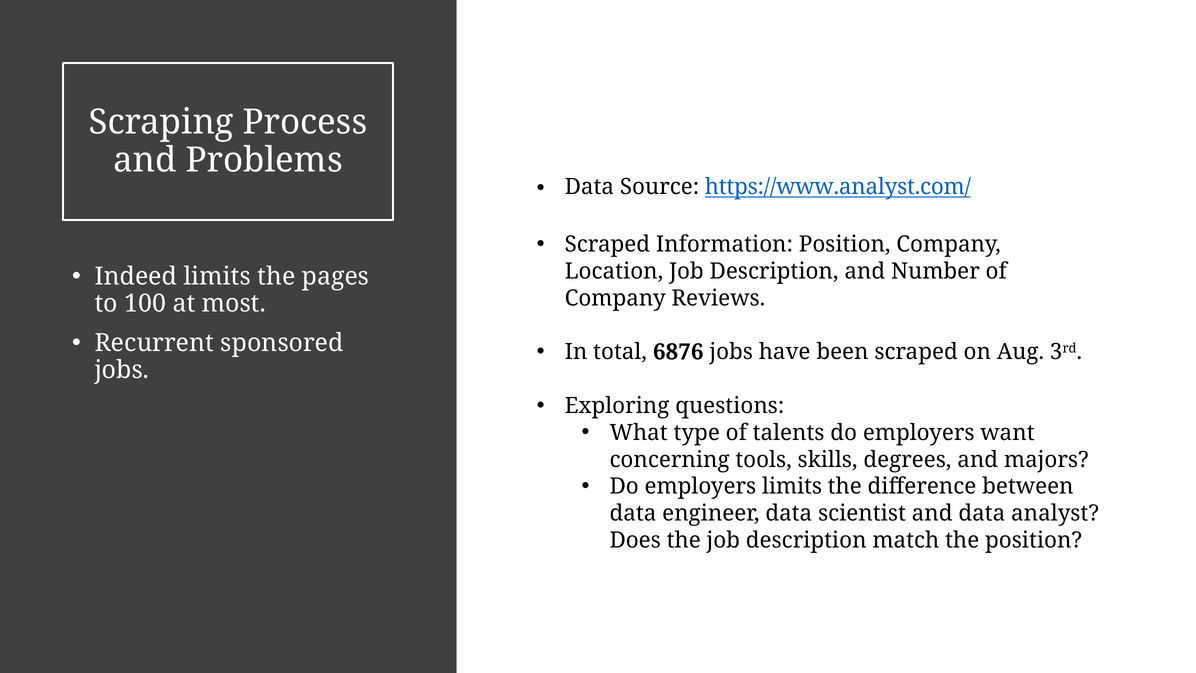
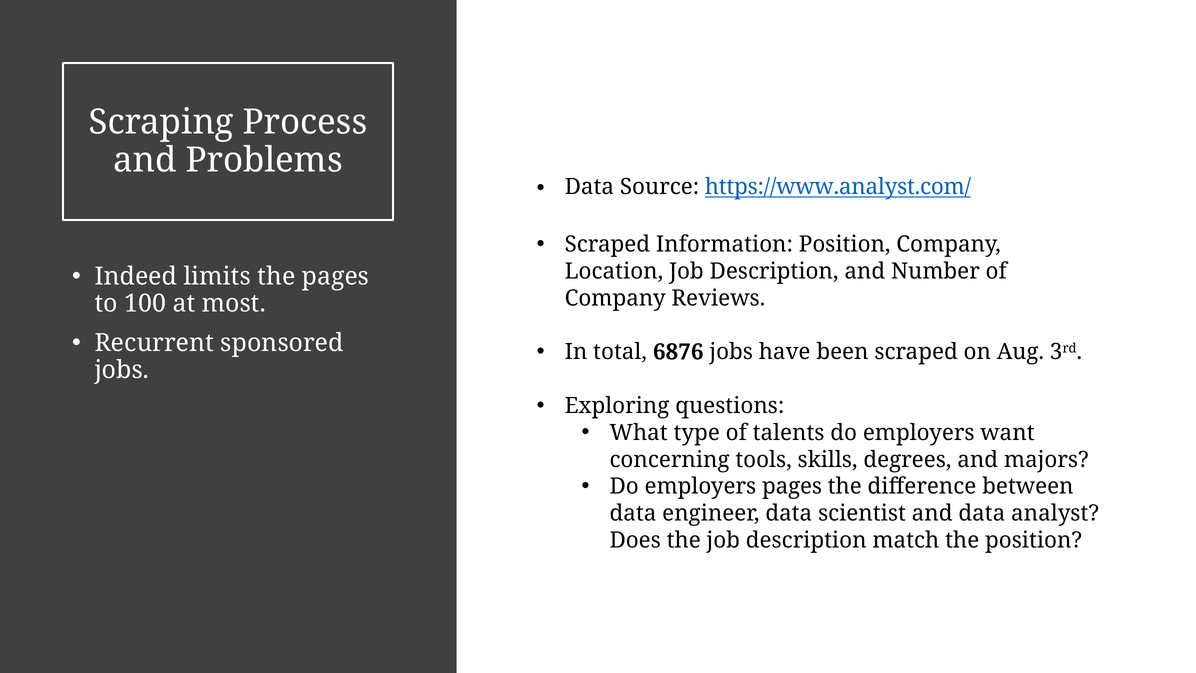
employers limits: limits -> pages (792, 486)
